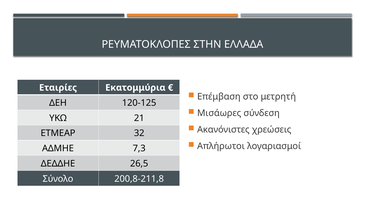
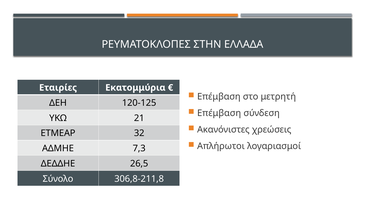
Μισάωρες: Μισάωρες -> Επέμβαση (219, 113)
200,8-211,8: 200,8-211,8 -> 306,8-211,8 (139, 179)
